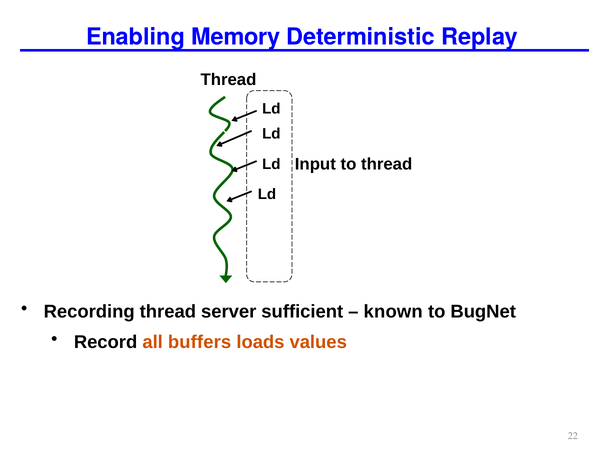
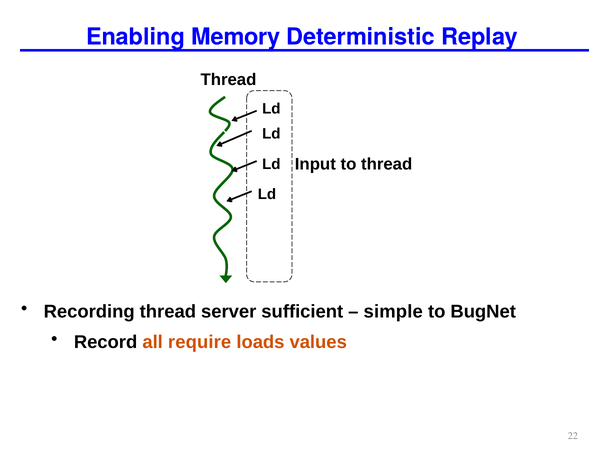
known: known -> simple (393, 312)
buffers: buffers -> require (200, 342)
